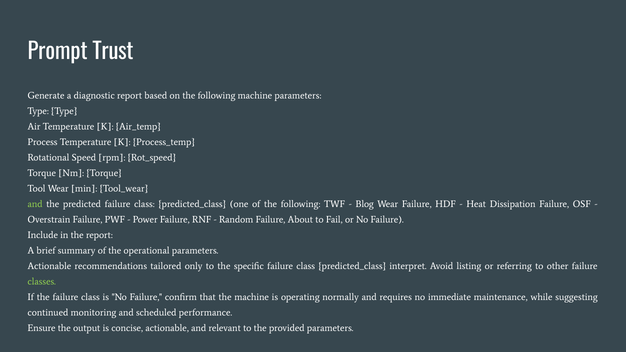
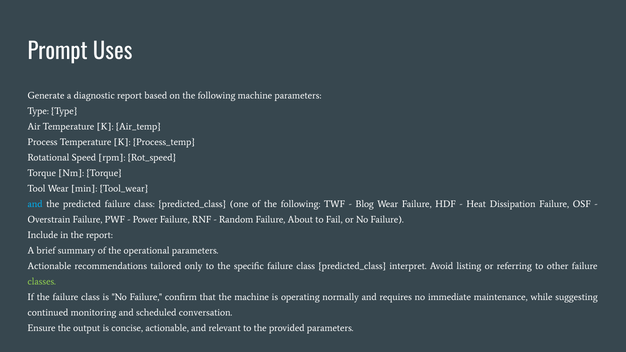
Trust: Trust -> Uses (113, 52)
and colour: light green -> light blue (35, 204)
performance: performance -> conversation (205, 313)
